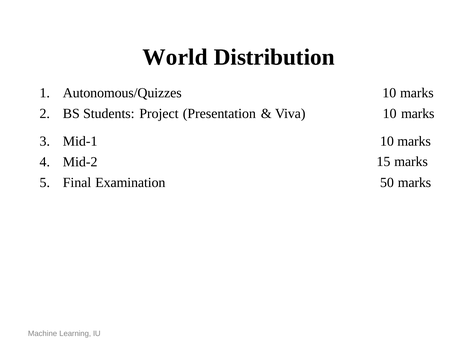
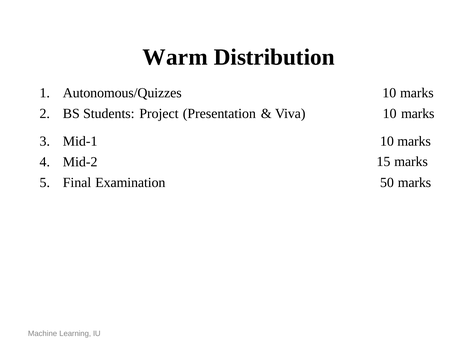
World: World -> Warm (175, 57)
